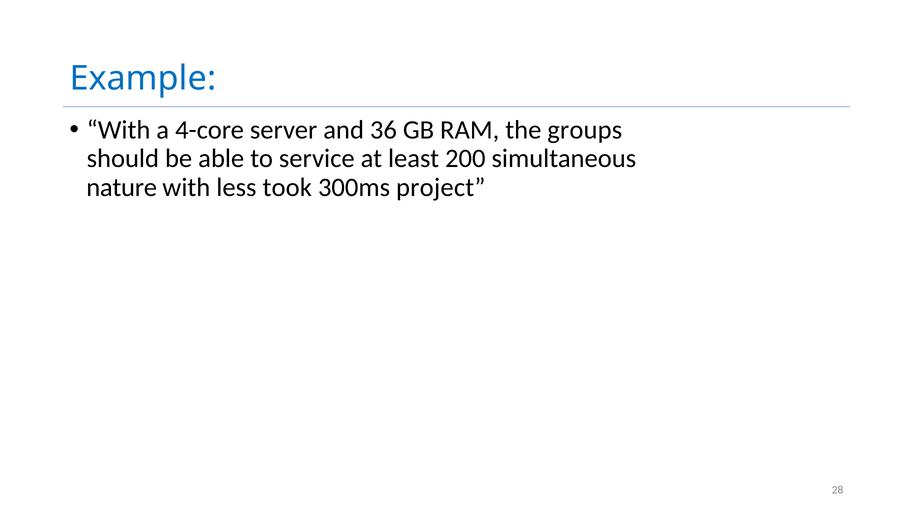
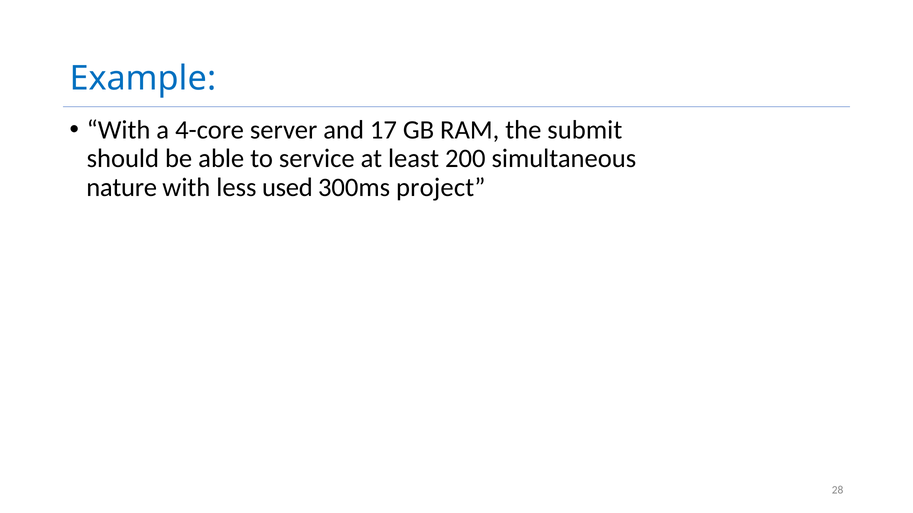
36: 36 -> 17 (383, 130)
groups: groups -> submit (585, 130)
took: took -> used (287, 188)
